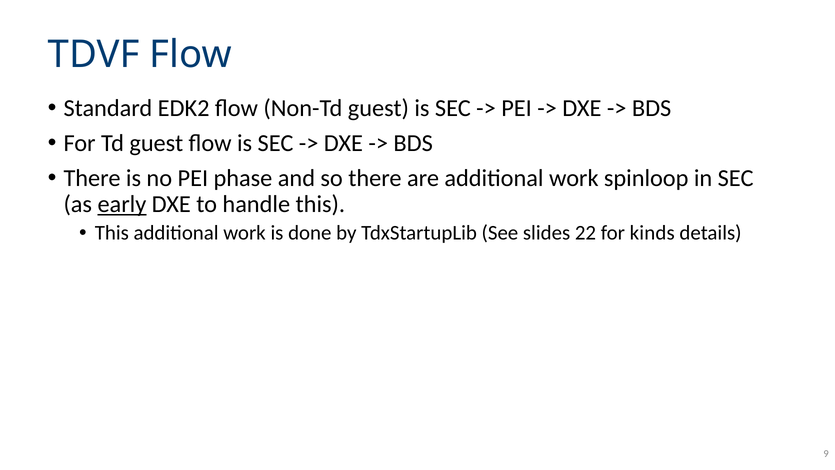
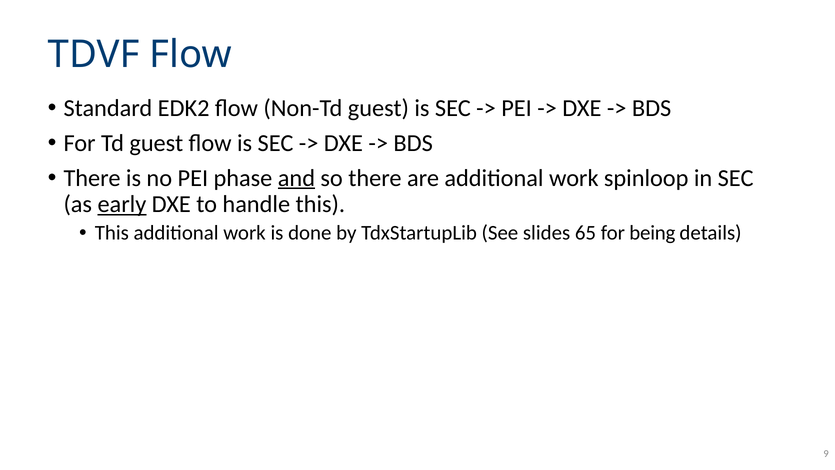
and underline: none -> present (296, 178)
22: 22 -> 65 (585, 233)
kinds: kinds -> being (652, 233)
